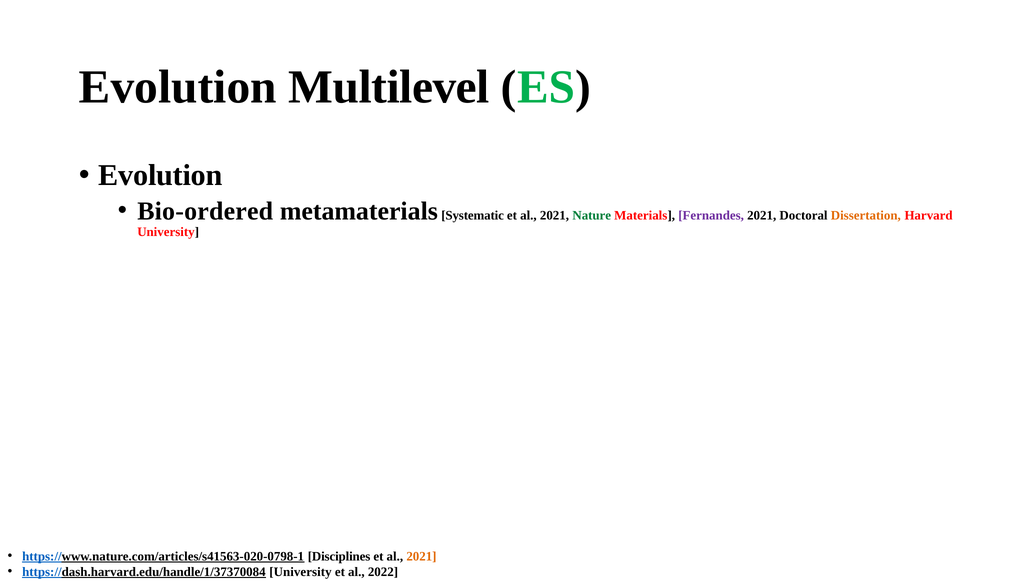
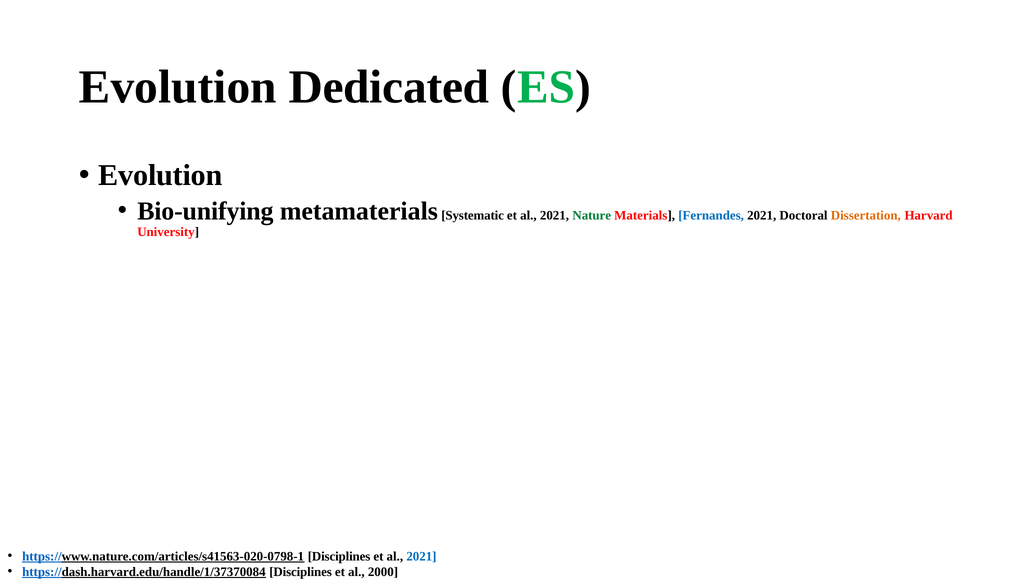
Multilevel: Multilevel -> Dedicated (389, 87)
Bio-ordered: Bio-ordered -> Bio-unifying (205, 211)
Fernandes colour: purple -> blue (711, 215)
2021 colour: orange -> blue (421, 556)
https://dash.harvard.edu/handle/1/37370084 University: University -> Disciplines (301, 572)
2022: 2022 -> 2000 (383, 572)
